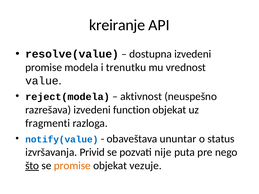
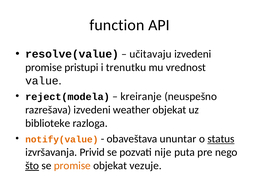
kreiranje: kreiranje -> function (117, 25)
dostupna: dostupna -> učitavaju (151, 54)
modela: modela -> pristupi (81, 67)
aktivnost: aktivnost -> kreiranje (141, 97)
function: function -> weather (132, 110)
fragmenti: fragmenti -> biblioteke (48, 123)
notify(value colour: blue -> orange (62, 140)
status underline: none -> present (221, 139)
